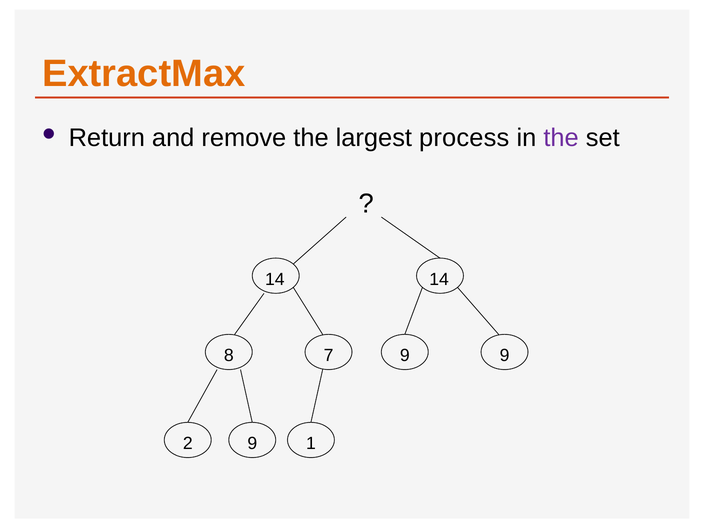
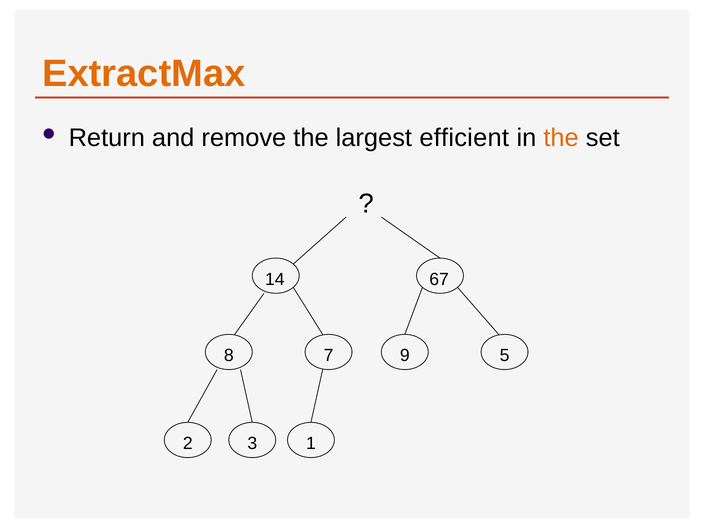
process: process -> efficient (464, 138)
the colour: purple -> orange (561, 138)
14 14: 14 -> 67 (439, 279)
9 9: 9 -> 5 (505, 356)
2 9: 9 -> 3 (252, 444)
